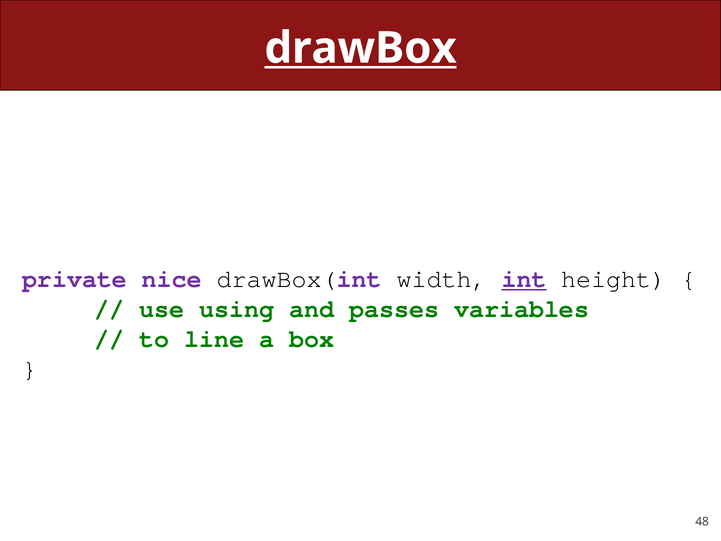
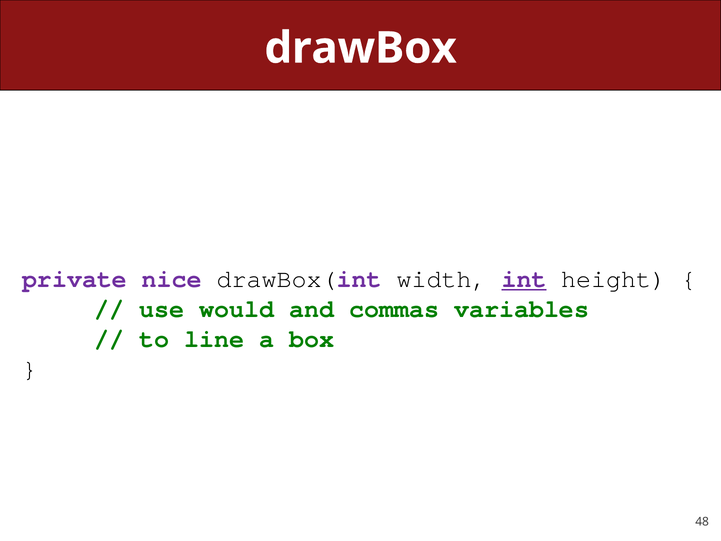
drawBox underline: present -> none (361, 48)
using: using -> would (237, 309)
passes: passes -> commas (394, 309)
